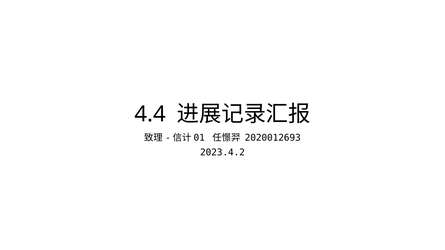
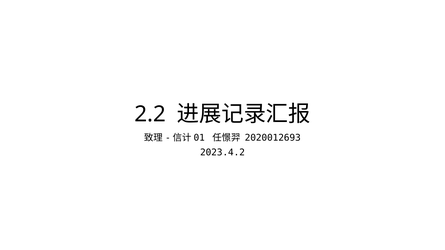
4.4: 4.4 -> 2.2 (150, 114)
